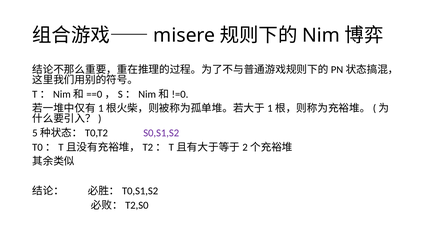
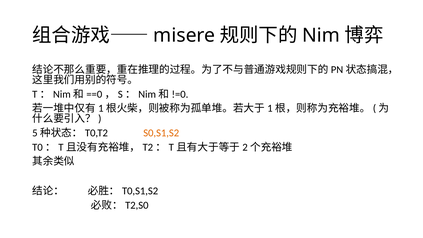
S0,S1,S2 colour: purple -> orange (161, 133)
